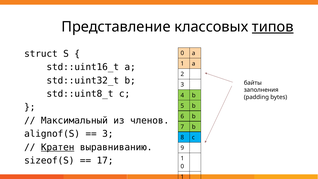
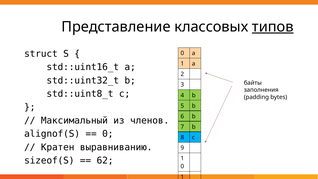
3: 3 -> 0 (108, 134)
Кратен underline: present -> none (58, 147)
17: 17 -> 62 (105, 160)
